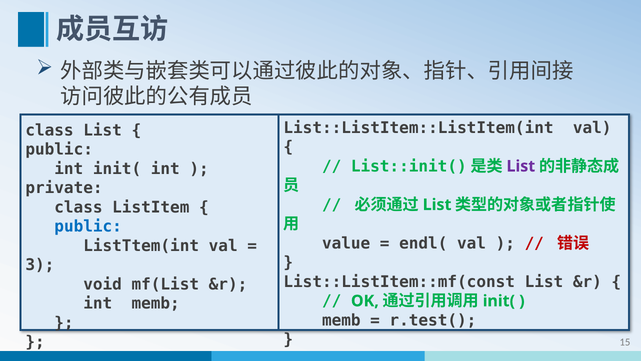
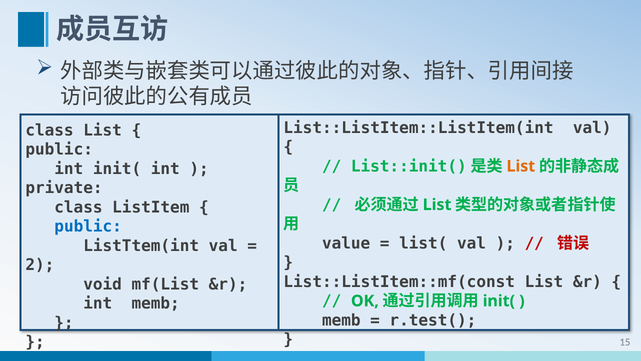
List colour: purple -> orange (521, 166)
endl(: endl( -> list( (423, 243)
3: 3 -> 2 (40, 265)
